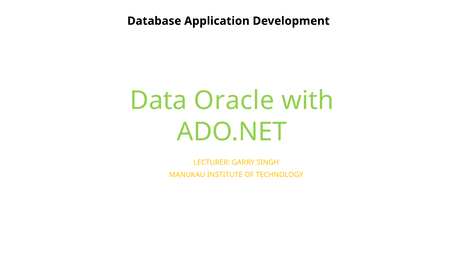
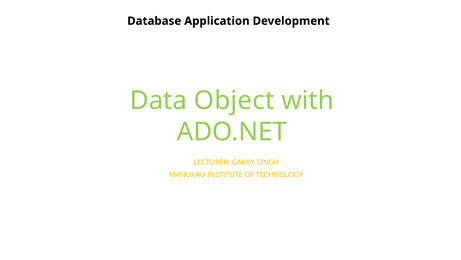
Oracle: Oracle -> Object (234, 100)
